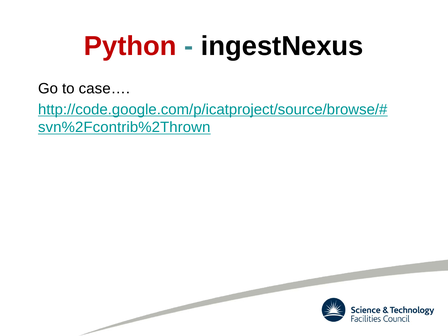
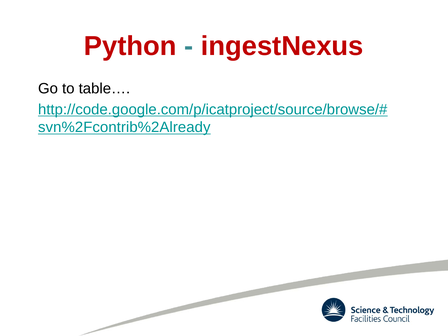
ingestNexus colour: black -> red (282, 46)
case…: case… -> table… (104, 89)
svn%2Fcontrib%2Thrown: svn%2Fcontrib%2Thrown -> svn%2Fcontrib%2Already (124, 127)
